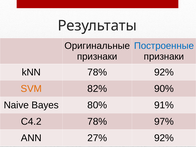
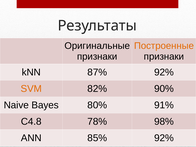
Построенные colour: blue -> orange (164, 46)
kNN 78%: 78% -> 87% (97, 72)
C4.2: C4.2 -> C4.8 (31, 122)
97%: 97% -> 98% (164, 122)
27%: 27% -> 85% (97, 138)
